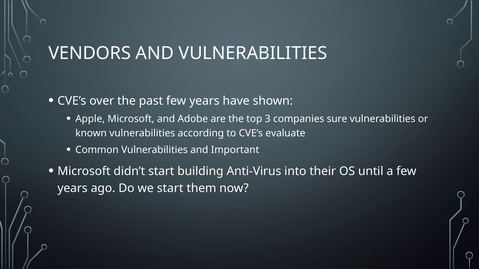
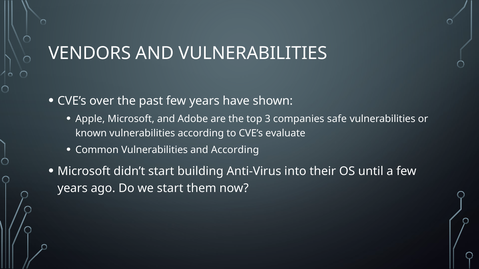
sure: sure -> safe (337, 119)
and Important: Important -> According (235, 150)
